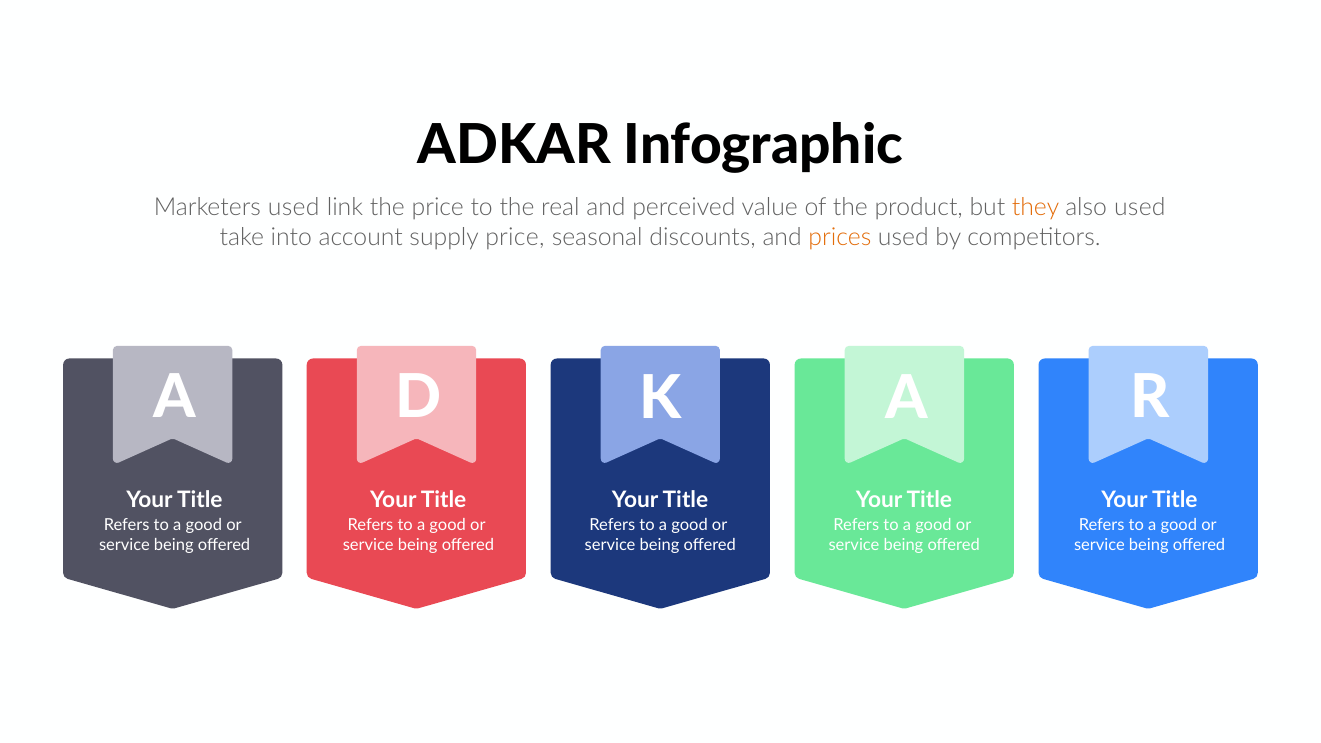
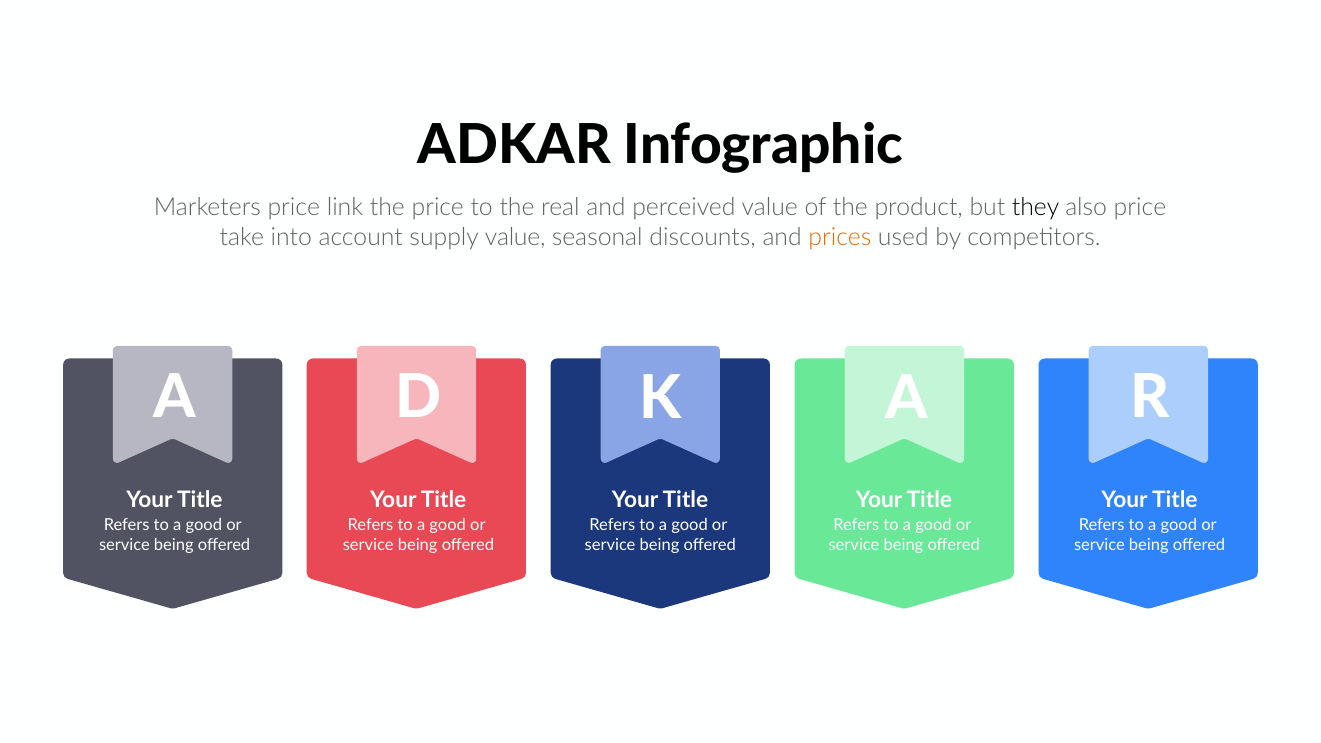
Marketers used: used -> price (294, 207)
they colour: orange -> black (1036, 207)
also used: used -> price (1140, 207)
supply price: price -> value (515, 237)
